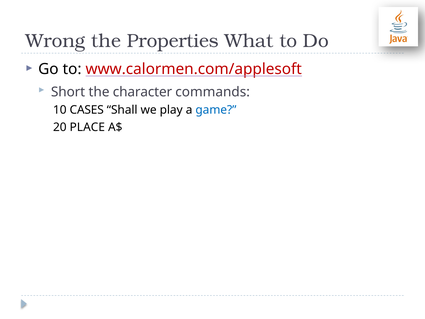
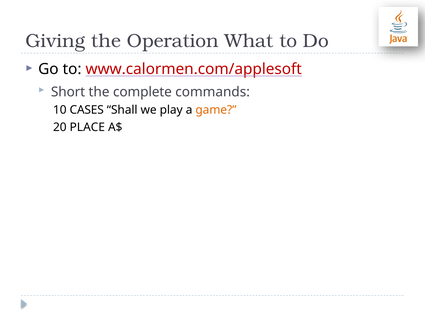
Wrong: Wrong -> Giving (55, 41)
Properties: Properties -> Operation (173, 41)
character: character -> complete (142, 92)
game colour: blue -> orange (216, 110)
